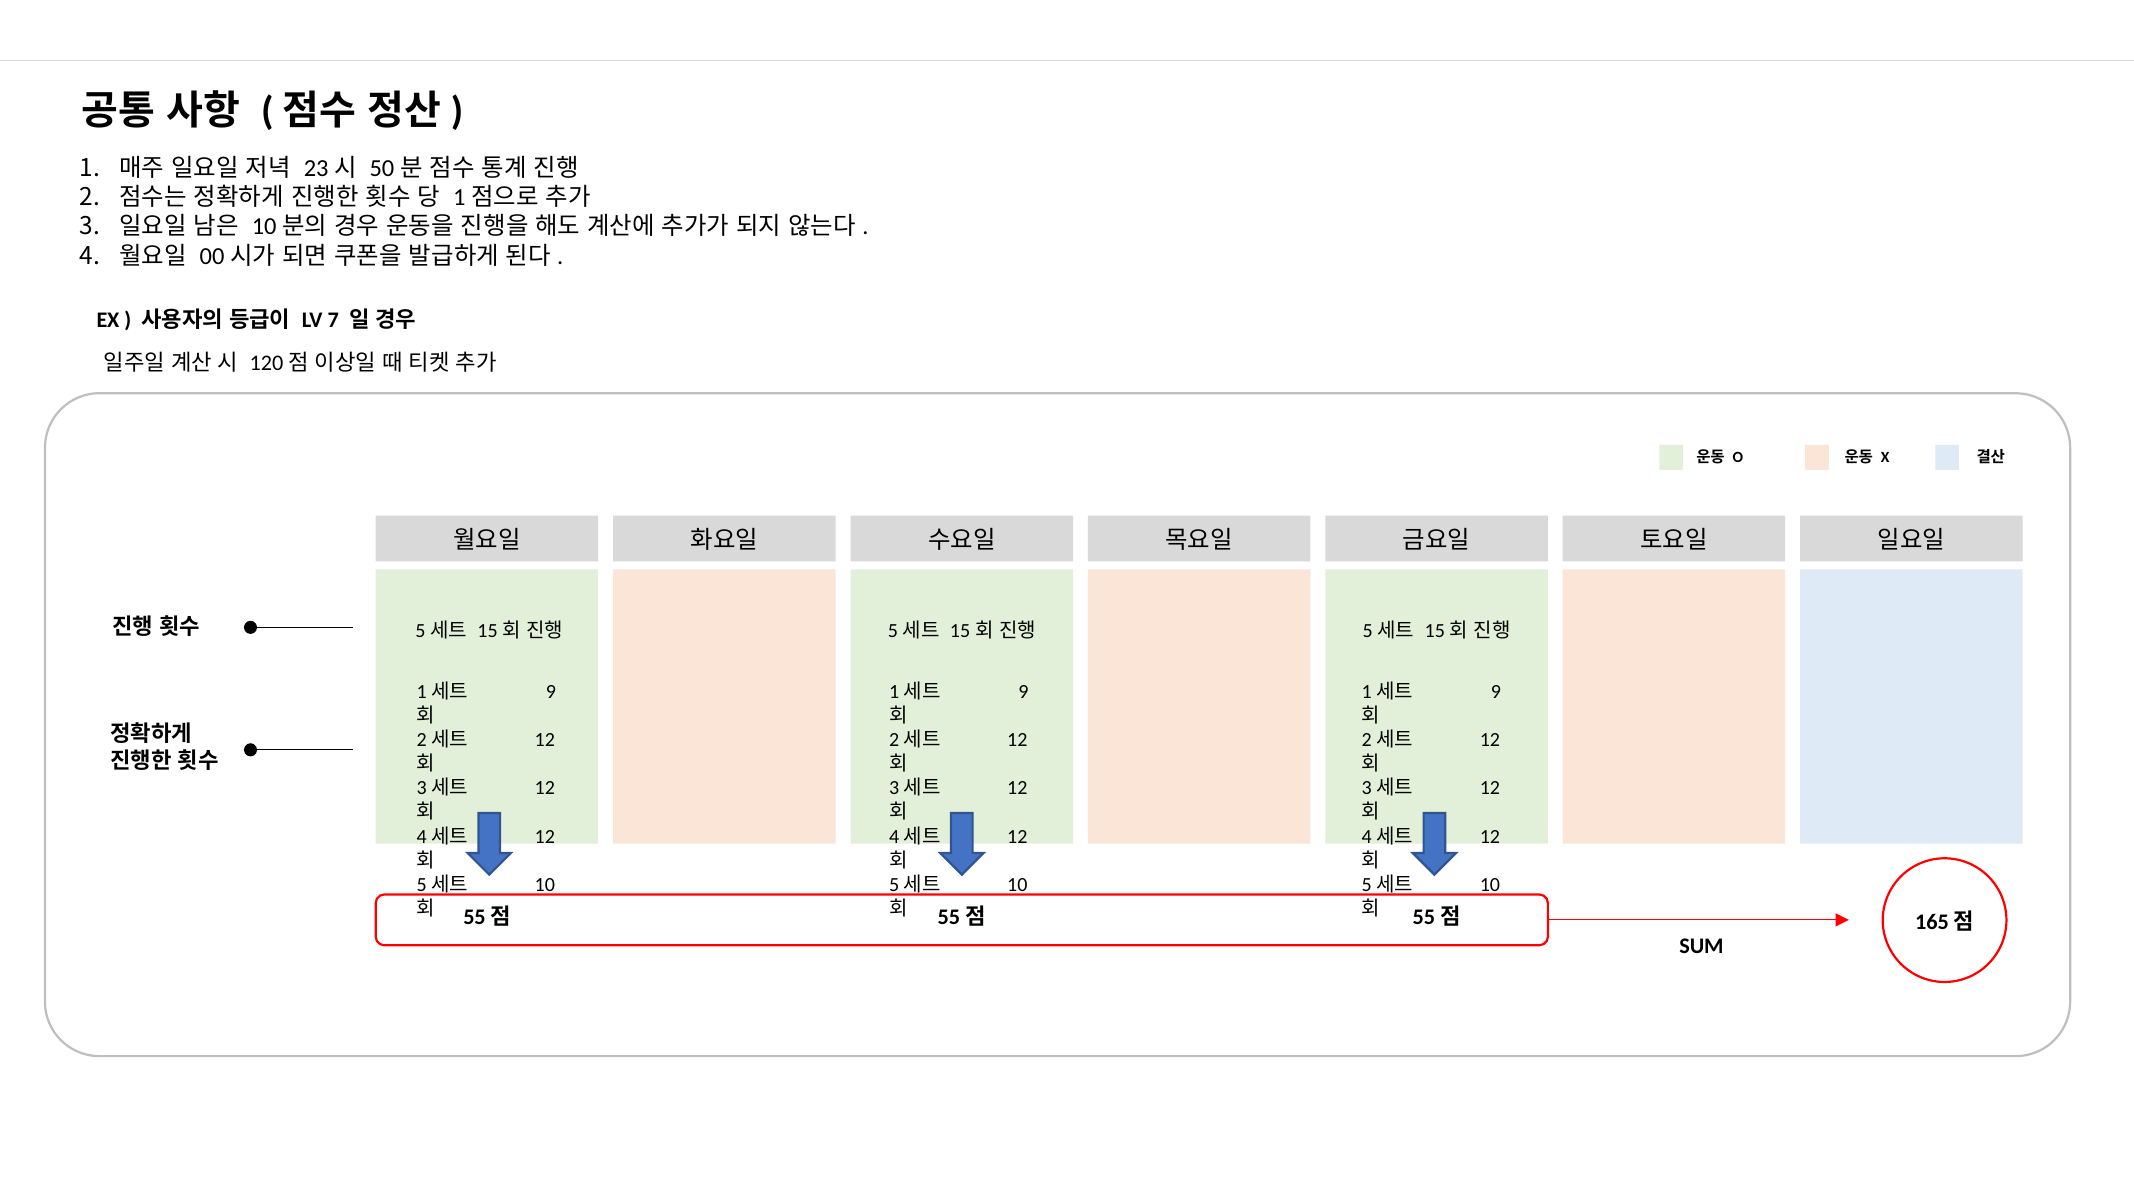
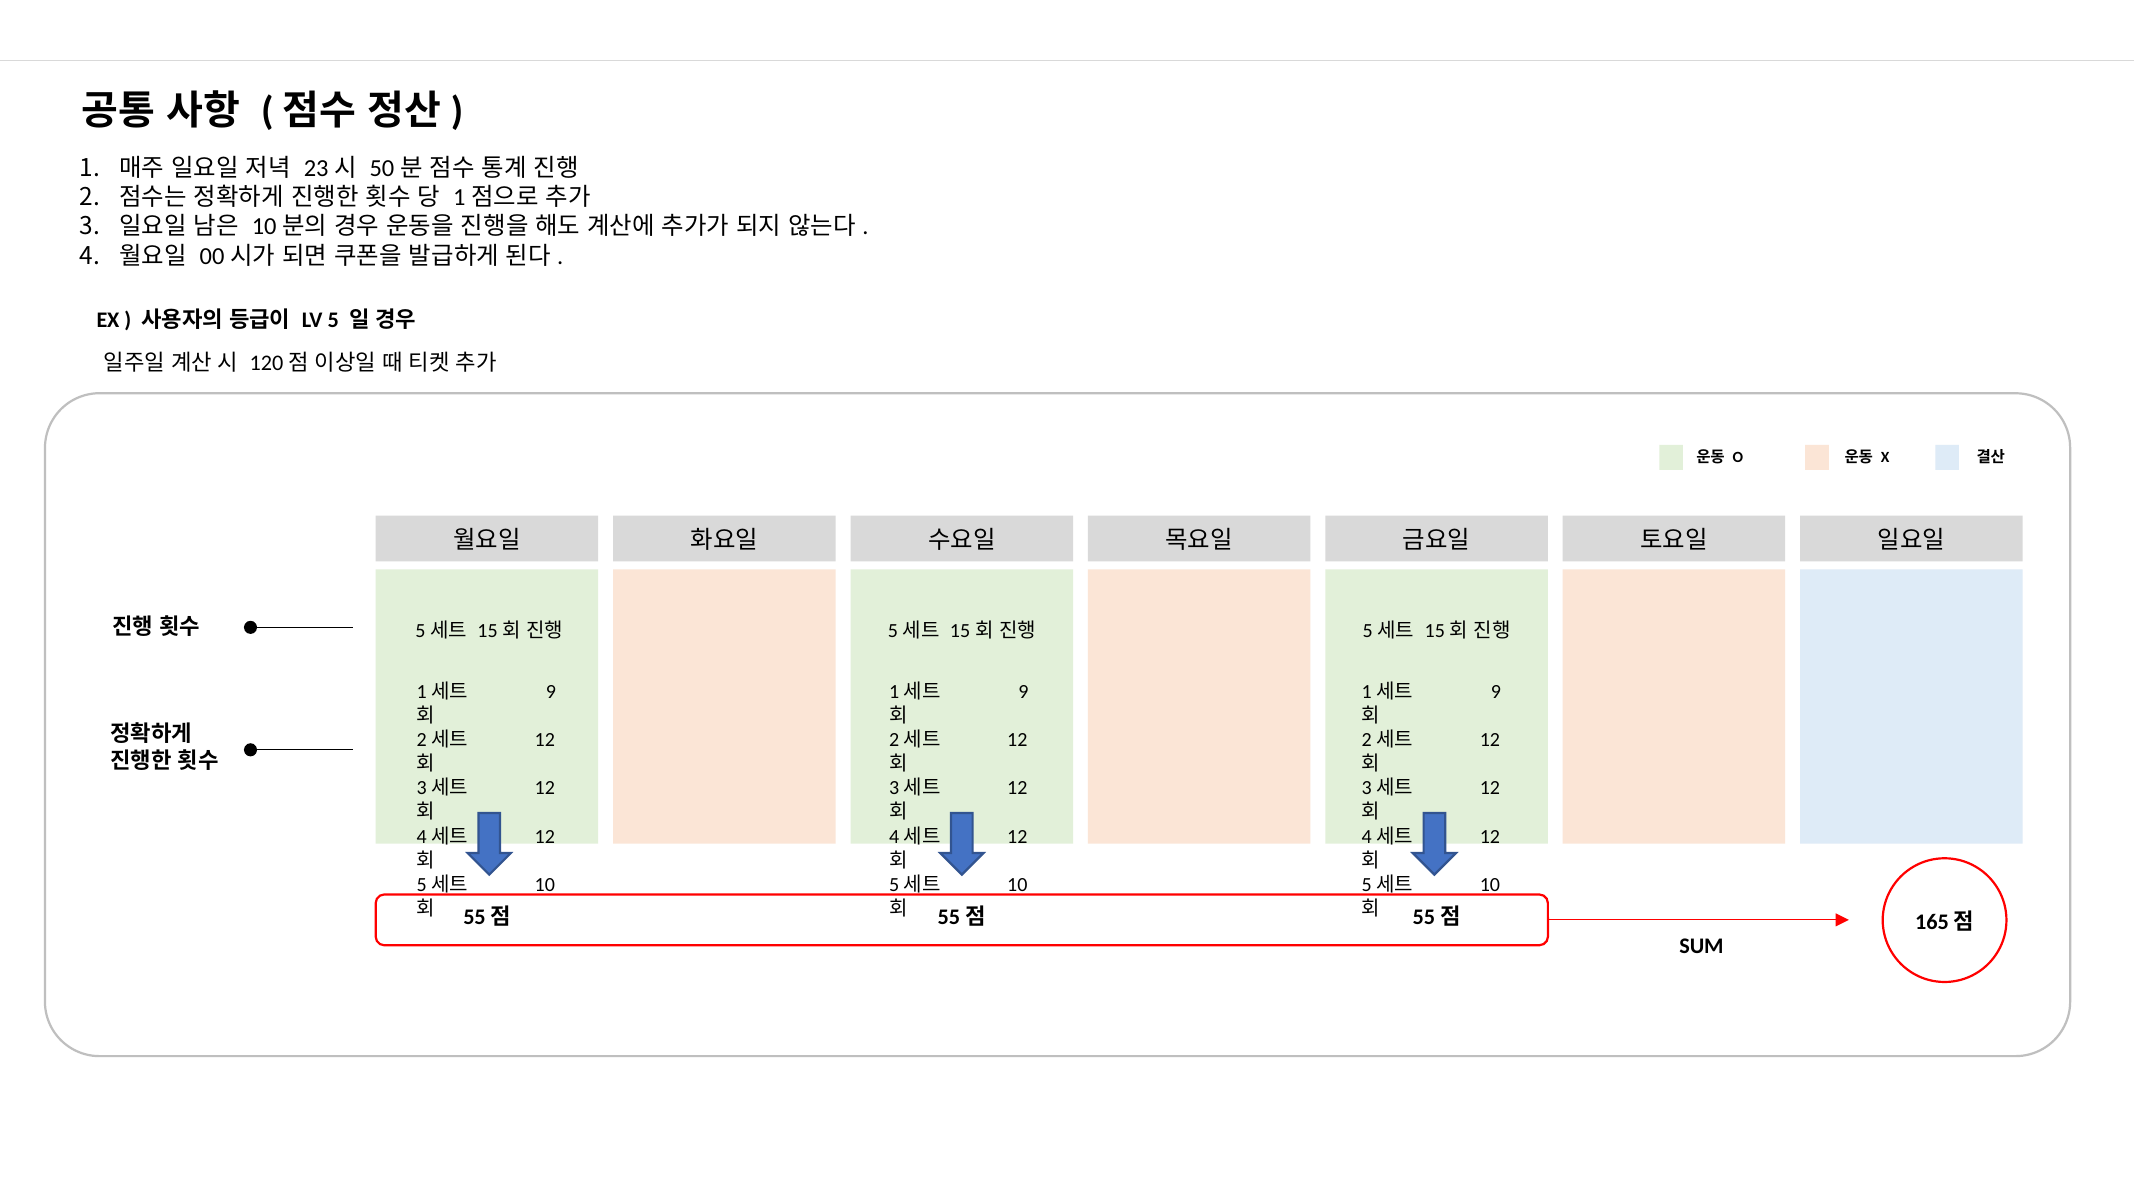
7: 7 -> 5 (333, 321)
